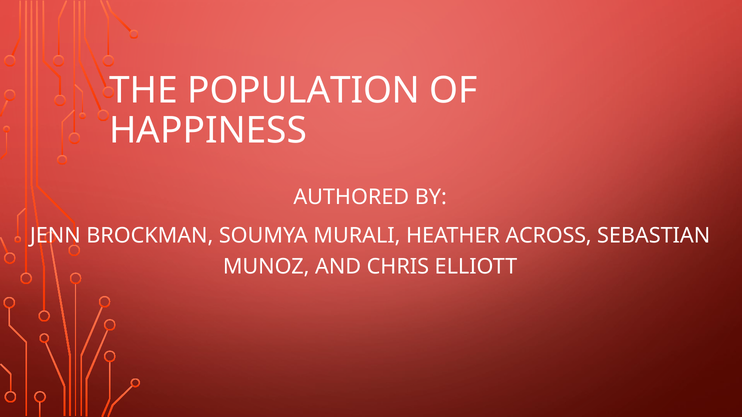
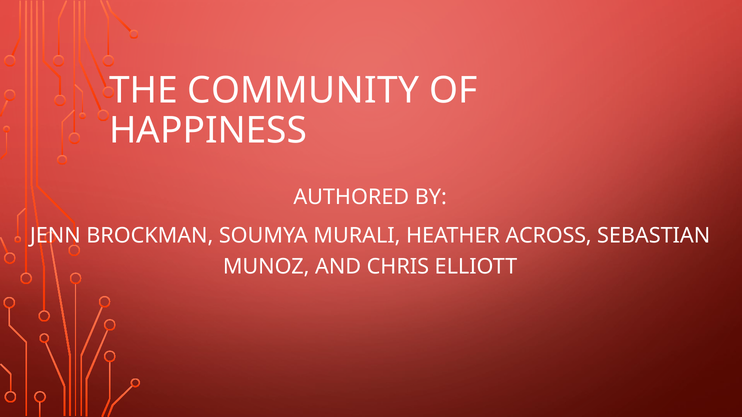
POPULATION: POPULATION -> COMMUNITY (303, 91)
